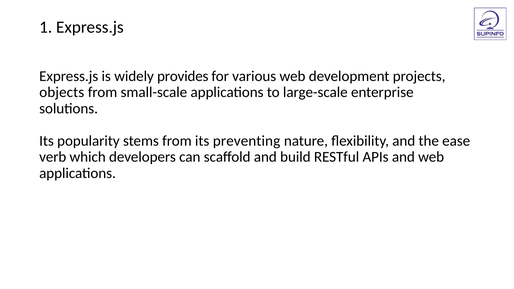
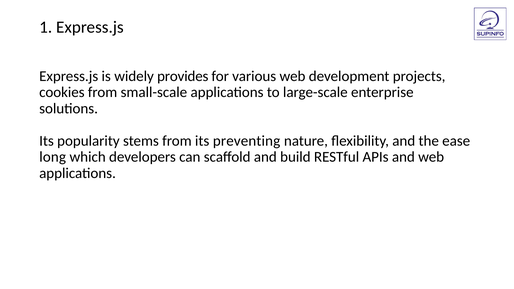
objects: objects -> cookies (62, 92)
verb: verb -> long (53, 157)
